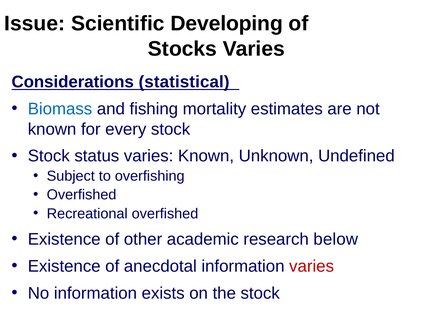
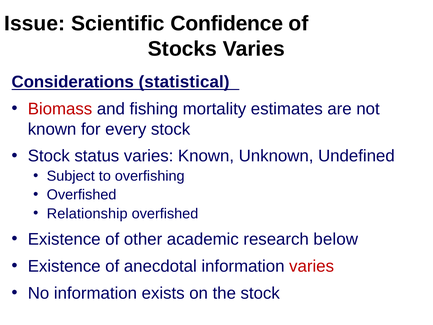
Developing: Developing -> Confidence (227, 23)
Biomass colour: blue -> red (60, 109)
Recreational: Recreational -> Relationship (87, 214)
